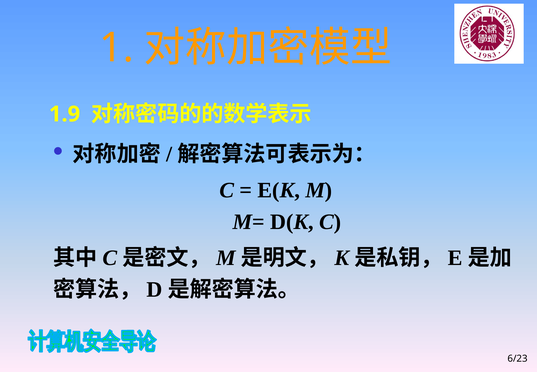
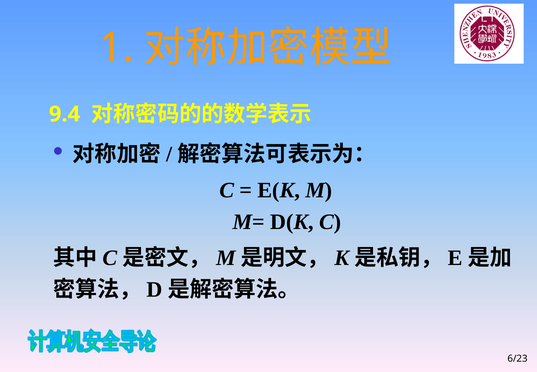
1.9: 1.9 -> 9.4 (65, 114)
